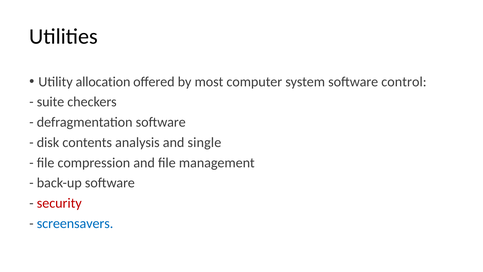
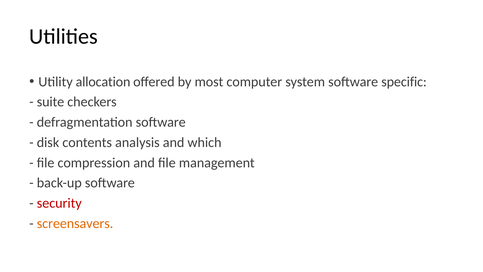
control: control -> specific (404, 82)
single: single -> which (204, 142)
screensavers colour: blue -> orange (75, 223)
